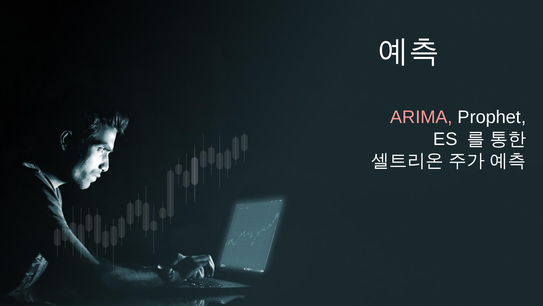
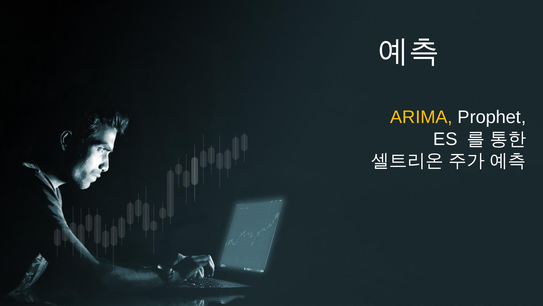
ARIMA colour: pink -> yellow (421, 117)
